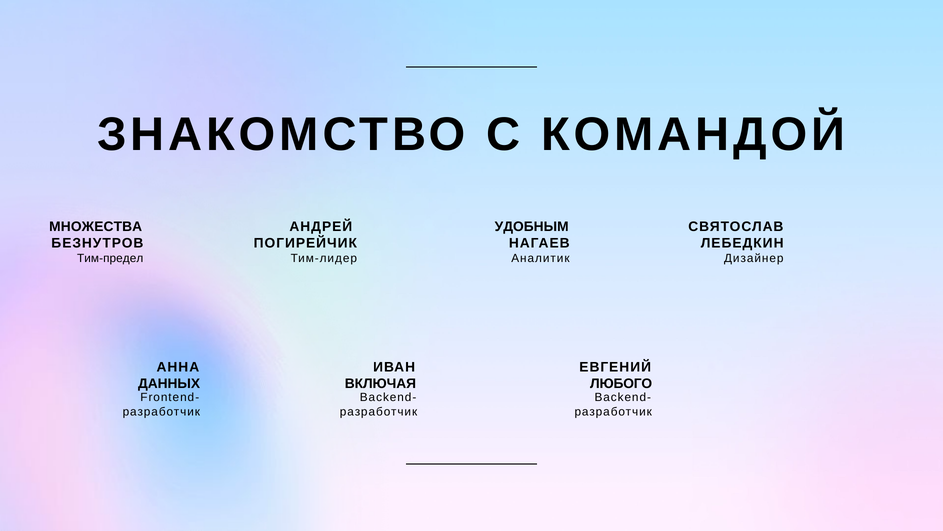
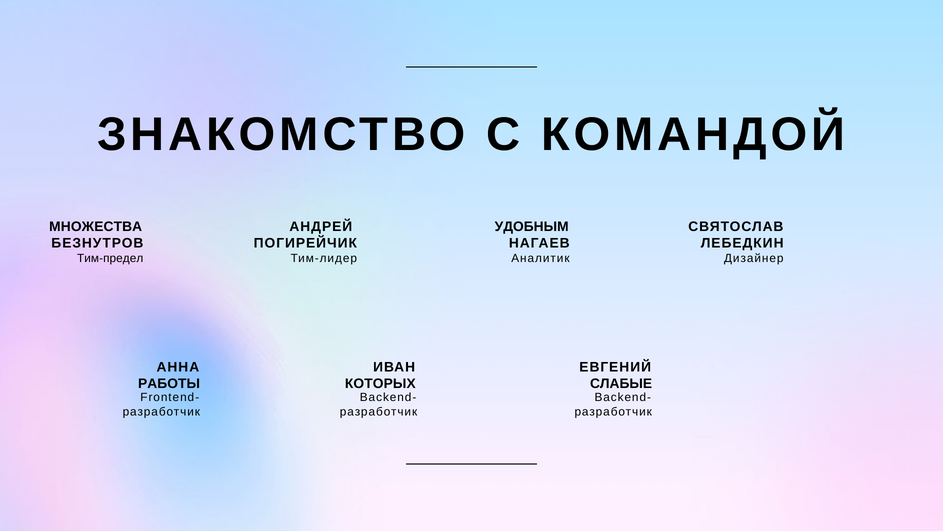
ДАННЫХ: ДАННЫХ -> РАБОТЫ (169, 383)
ВКЛЮЧАЯ: ВКЛЮЧАЯ -> КОТОРЫХ (380, 383)
ЛЮБОГО: ЛЮБОГО -> СЛАБЫЕ (621, 383)
